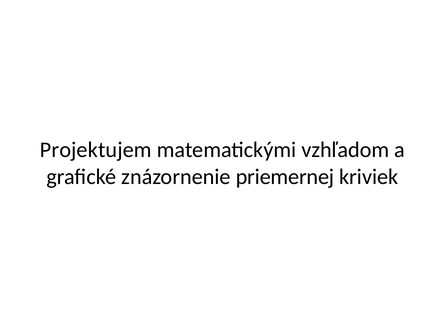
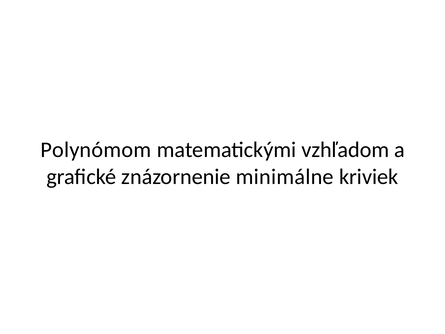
Projektujem: Projektujem -> Polynómom (96, 150)
priemernej: priemernej -> minimálne (285, 177)
